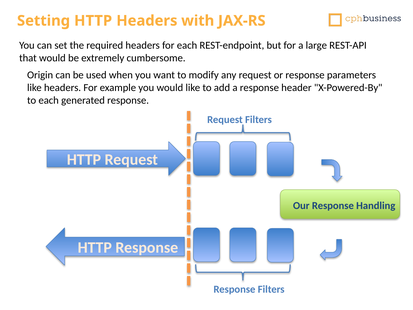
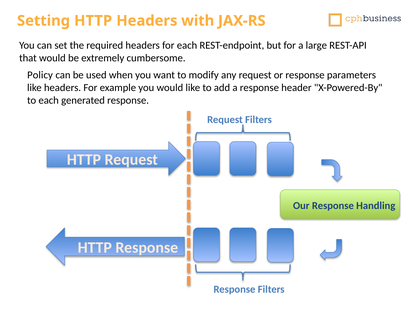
Origin: Origin -> Policy (40, 75)
